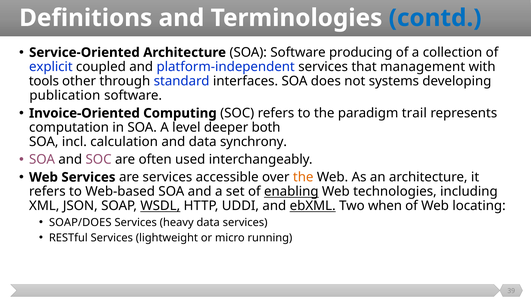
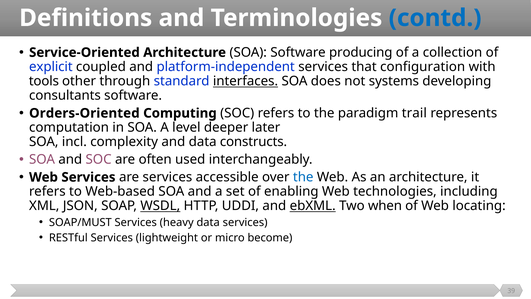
management: management -> configuration (423, 67)
interfaces underline: none -> present (245, 81)
publication: publication -> consultants (65, 95)
Invoice-Oriented: Invoice-Oriented -> Orders-Oriented (84, 113)
both: both -> later (266, 127)
calculation: calculation -> complexity (124, 142)
synchrony: synchrony -> constructs (253, 142)
the colour: orange -> blue (303, 177)
enabling underline: present -> none (291, 191)
SOAP/DOES: SOAP/DOES -> SOAP/MUST (80, 222)
running: running -> become (270, 237)
